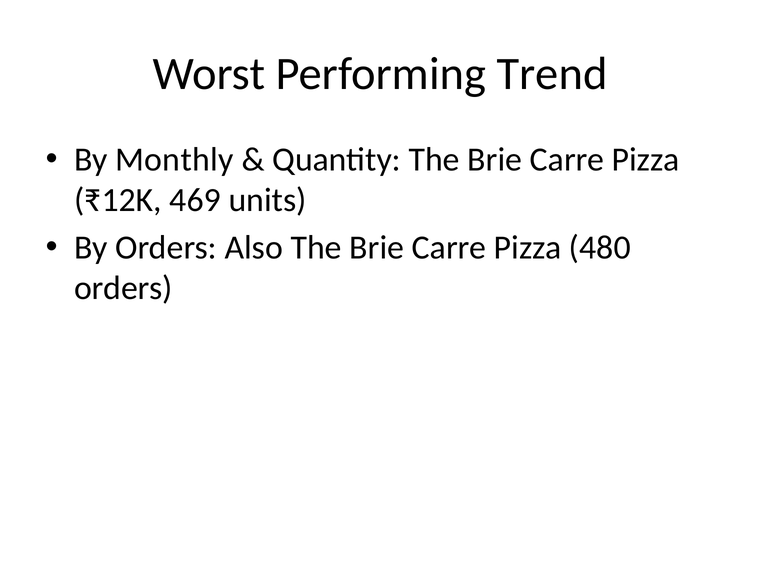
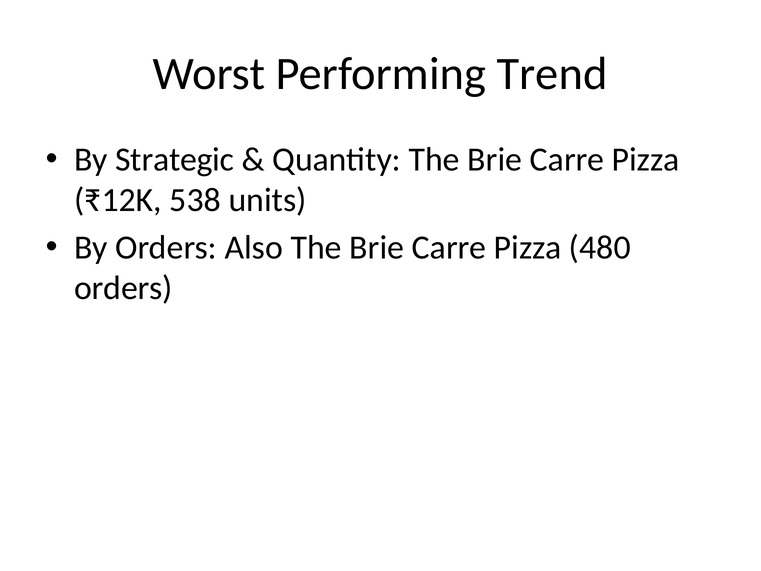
Monthly: Monthly -> Strategic (175, 160)
469: 469 -> 538 (195, 200)
